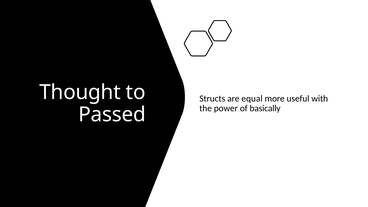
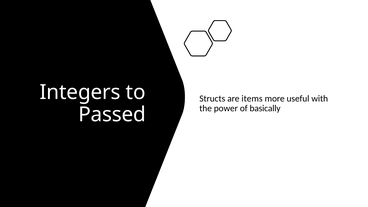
Thought: Thought -> Integers (80, 92)
equal: equal -> items (252, 98)
